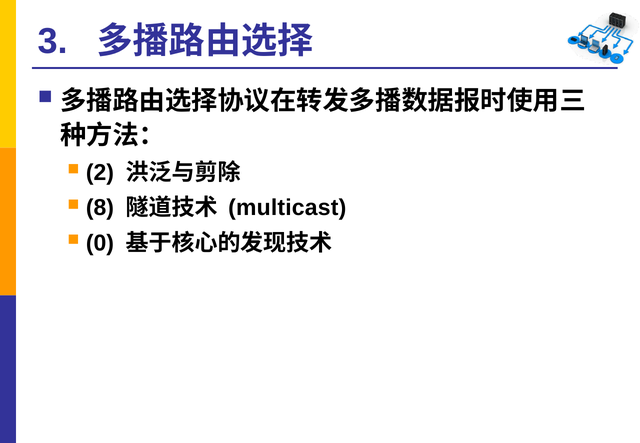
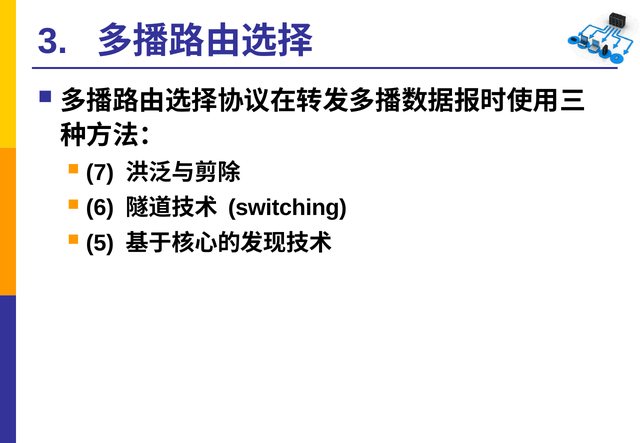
2: 2 -> 7 (100, 173)
8: 8 -> 6 (100, 208)
multicast: multicast -> switching (287, 208)
0: 0 -> 5 (100, 243)
